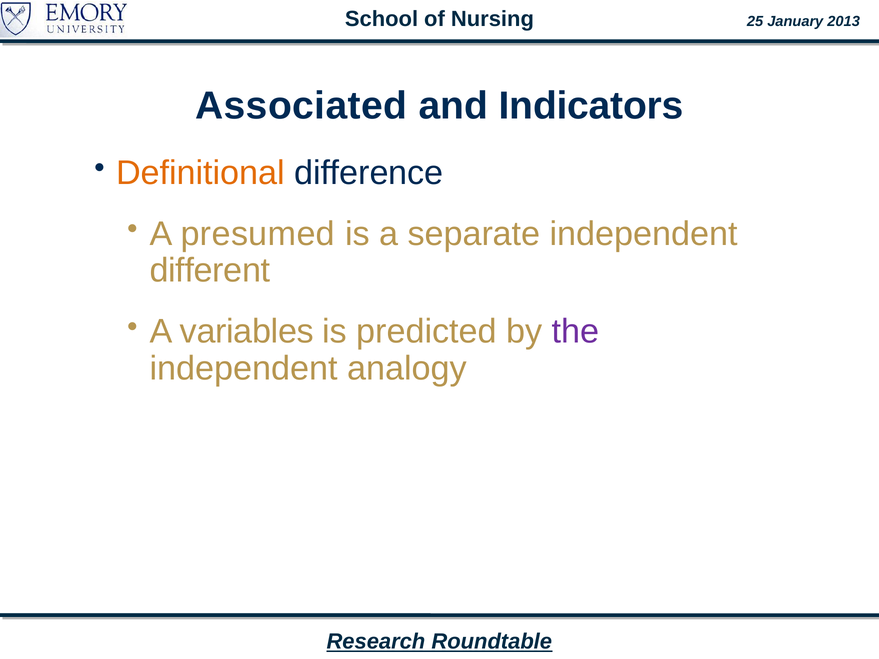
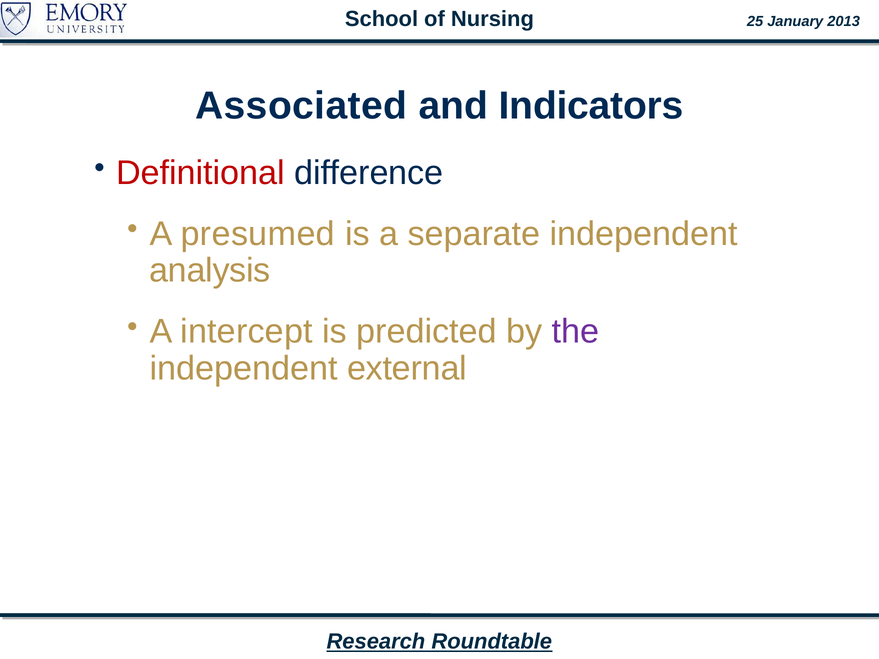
Definitional colour: orange -> red (201, 173)
different: different -> analysis (210, 271)
variables: variables -> intercept (247, 332)
analogy: analogy -> external (407, 369)
